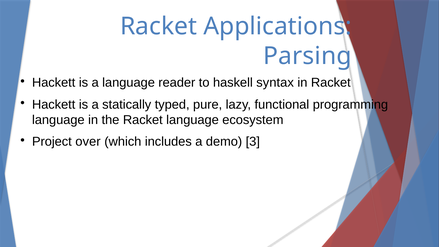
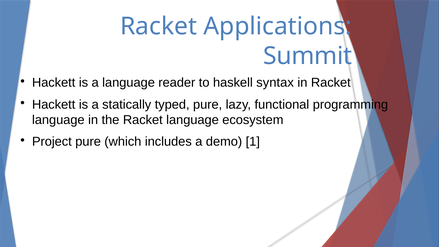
Parsing: Parsing -> Summit (308, 56)
Project over: over -> pure (88, 142)
3: 3 -> 1 (253, 142)
